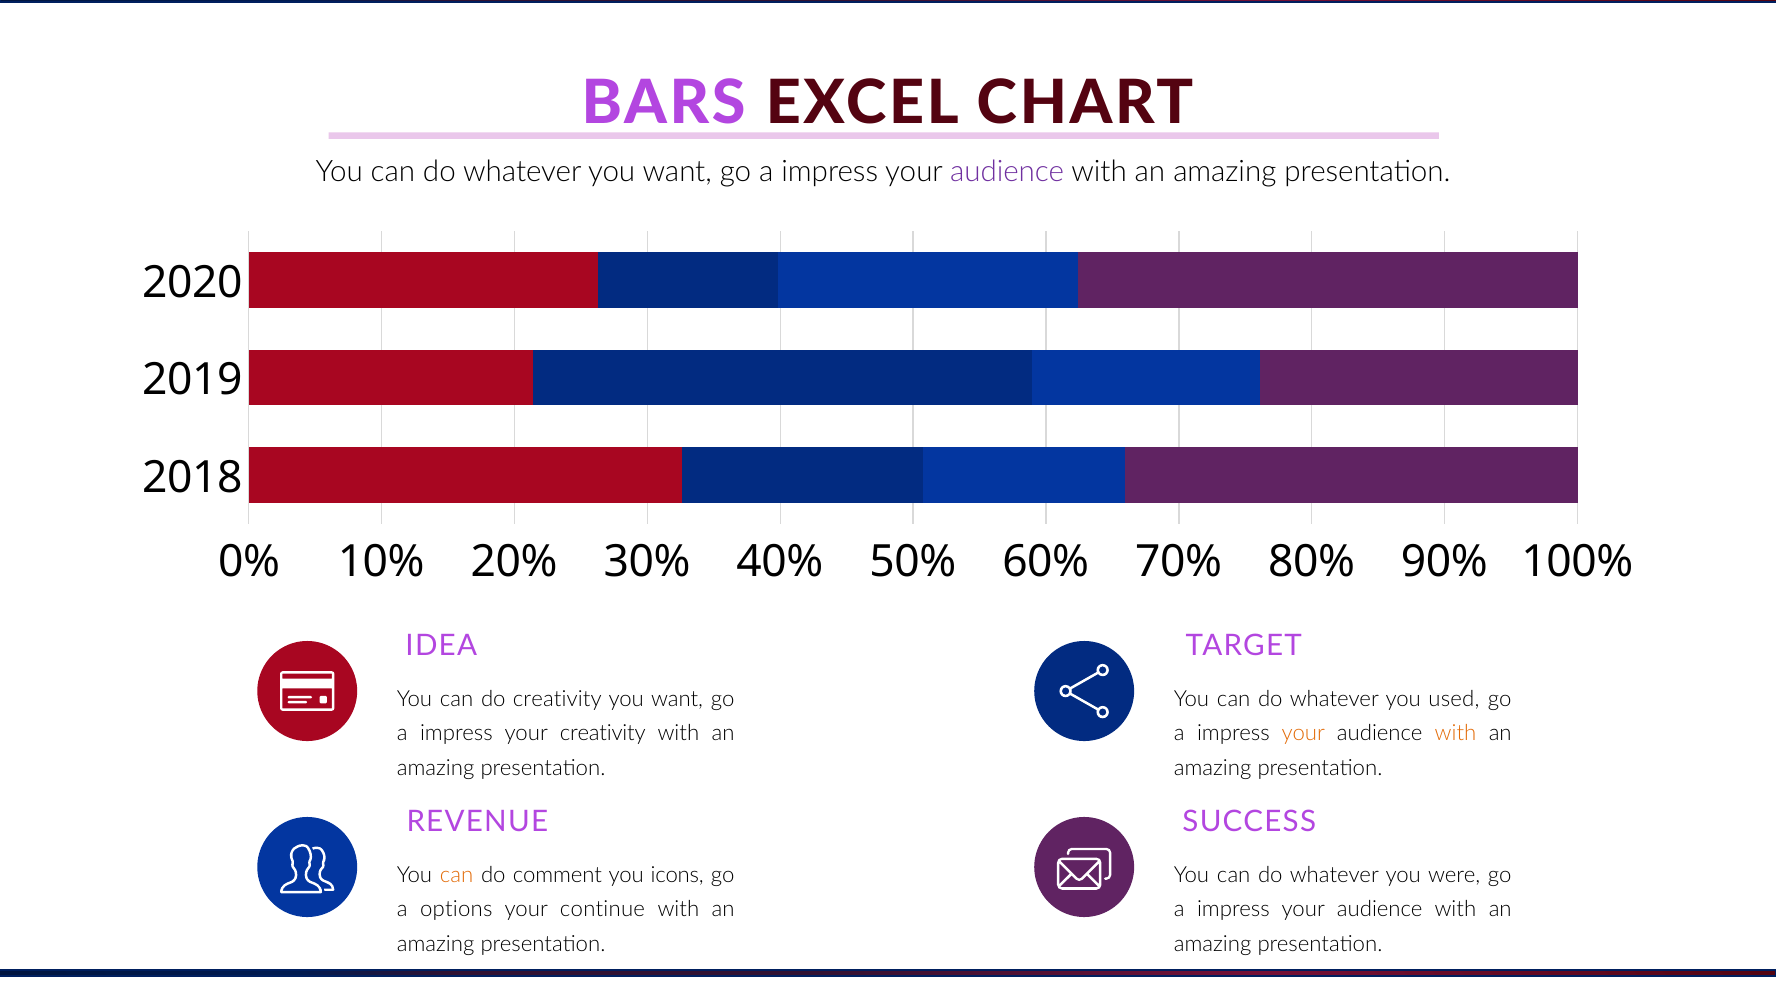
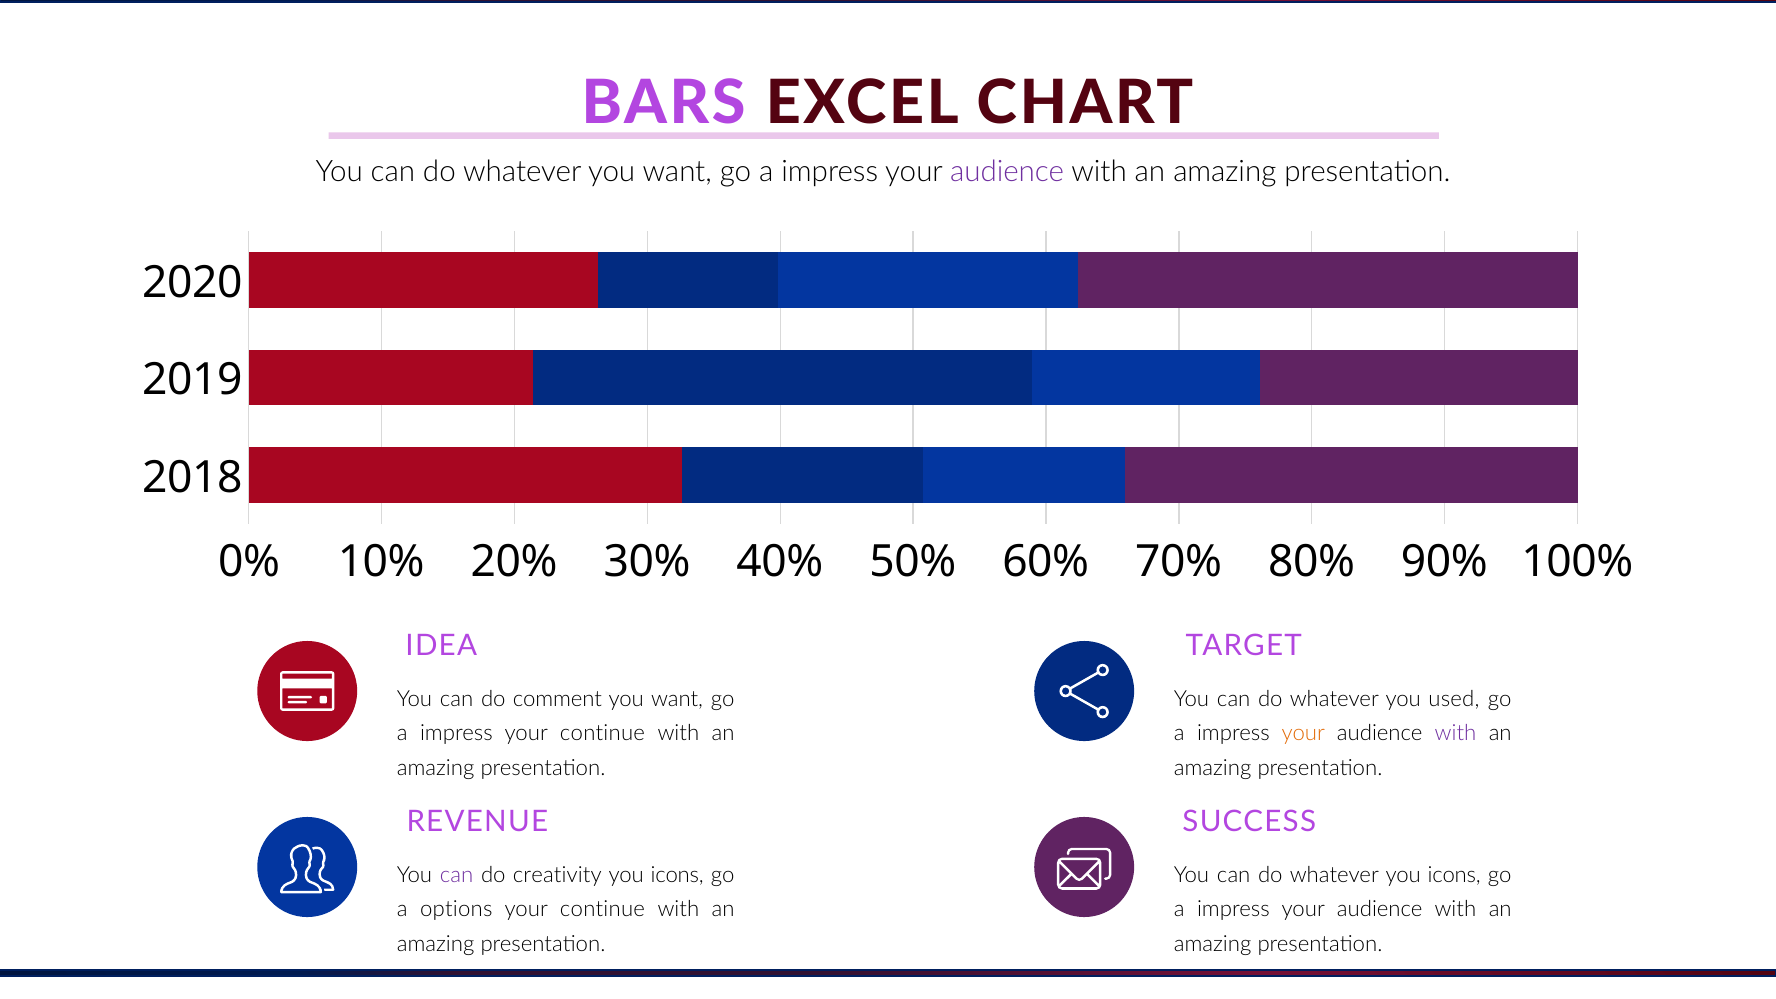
do creativity: creativity -> comment (557, 699)
impress your creativity: creativity -> continue (603, 734)
with colour: orange -> purple (1455, 734)
can colour: orange -> purple (457, 875)
comment: comment -> creativity (557, 875)
whatever you were: were -> icons (1454, 875)
